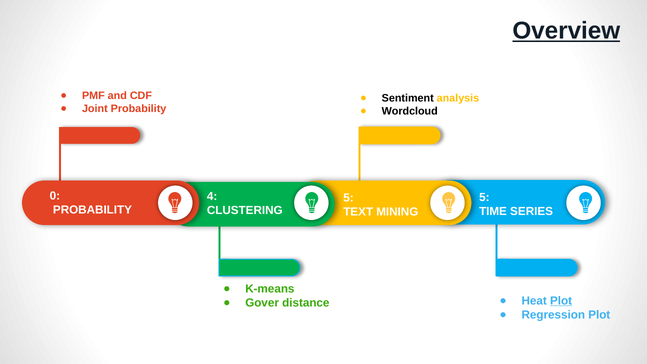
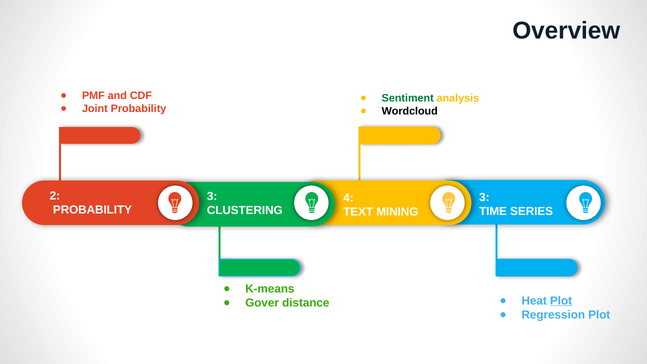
Overview underline: present -> none (566, 31)
Sentiment colour: black -> green (408, 98)
0: 0 -> 2 (55, 196)
4: 4 -> 3 (212, 196)
5: 5 -> 3 (484, 197)
5: 5 -> 4 (349, 198)
